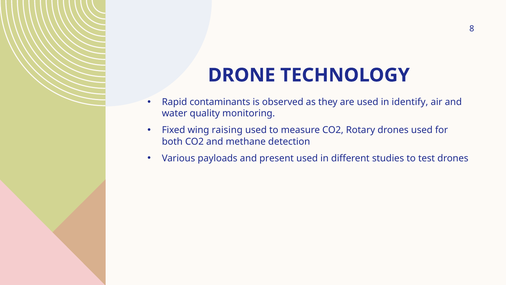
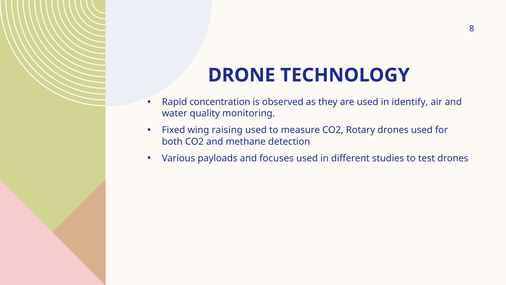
contaminants: contaminants -> concentration (220, 102)
present: present -> focuses (277, 158)
